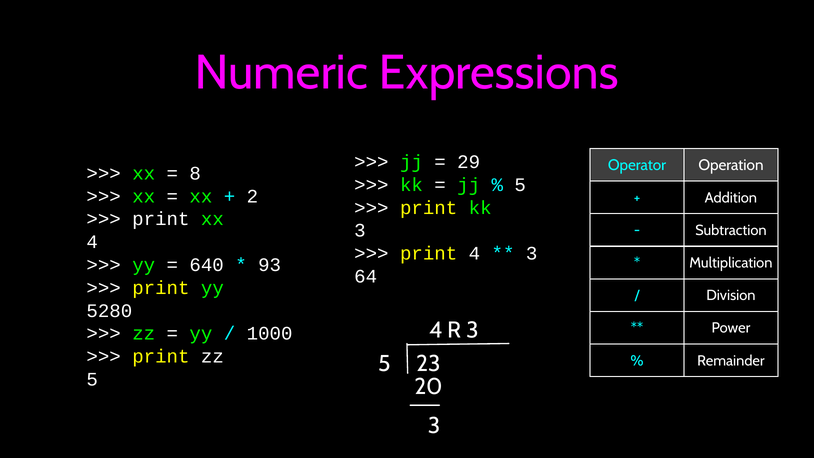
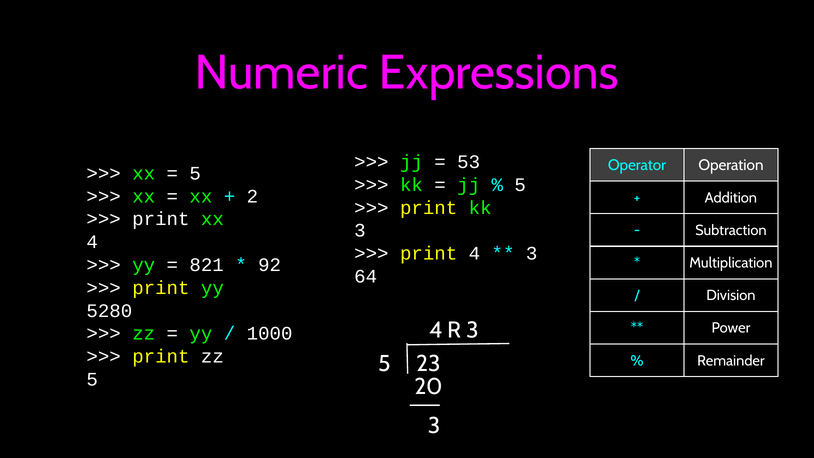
29: 29 -> 53 (469, 162)
8: 8 -> 5 (195, 173)
640: 640 -> 821 (207, 265)
93: 93 -> 92 (270, 265)
